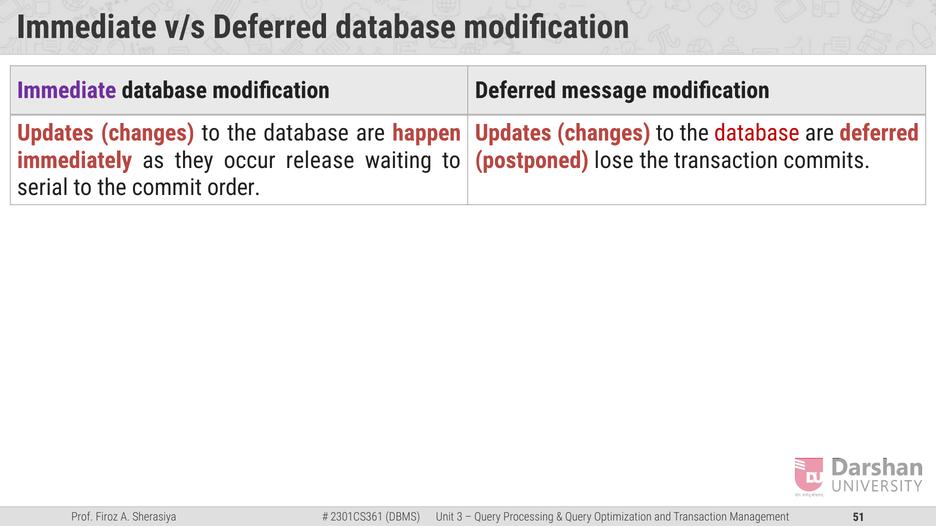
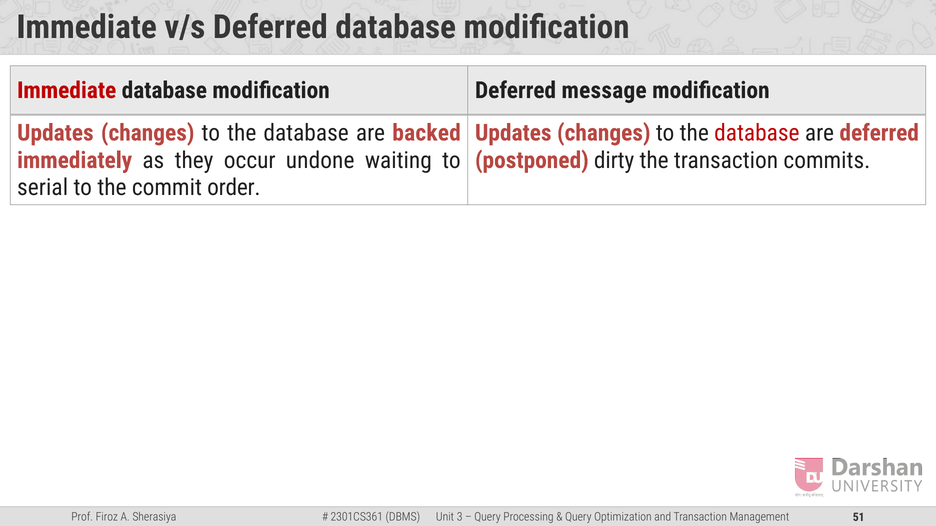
Immediate colour: purple -> red (67, 90)
happen: happen -> backed (427, 133)
release: release -> undone (320, 160)
lose: lose -> dirty (614, 160)
